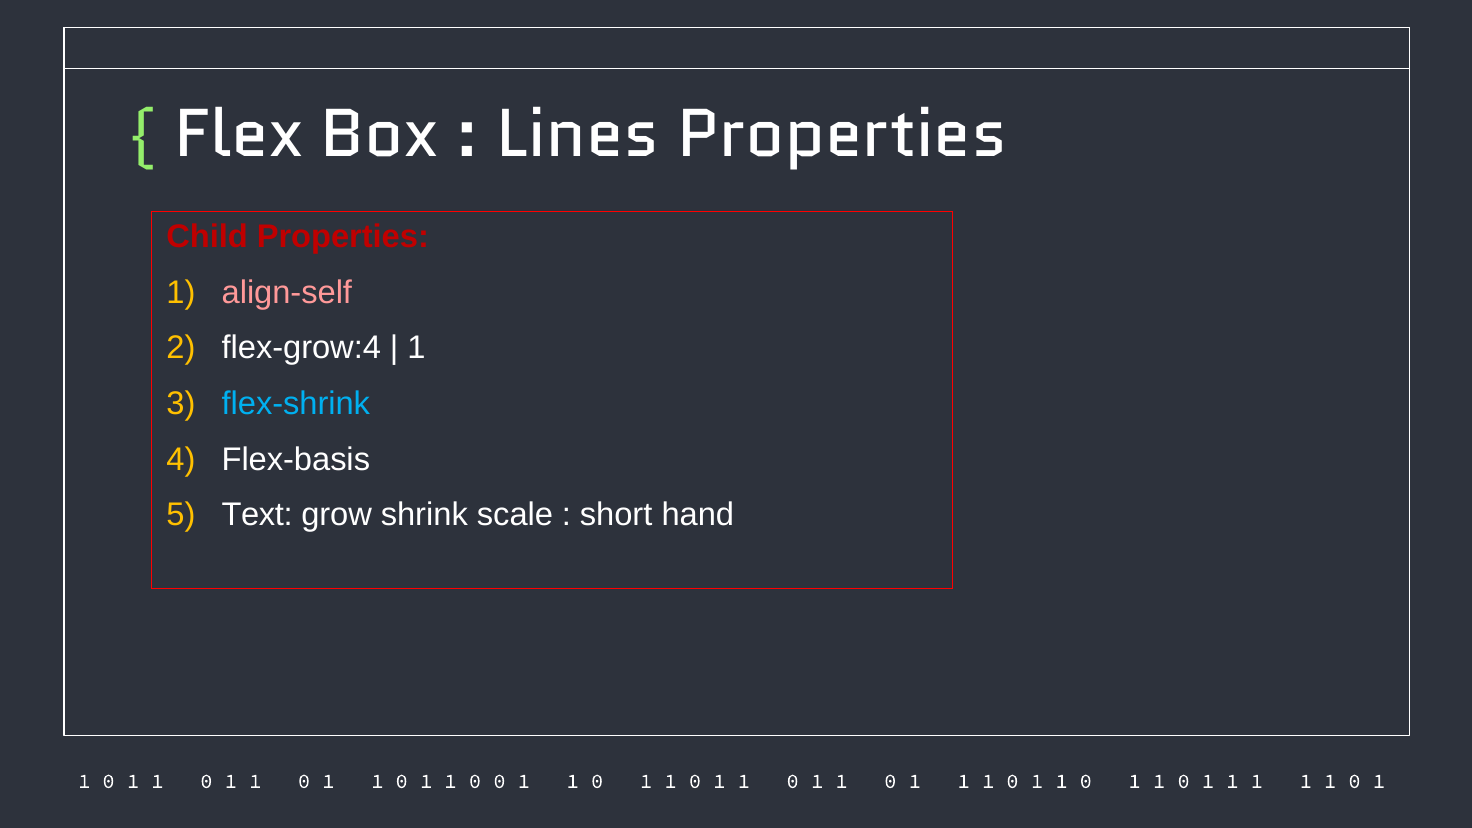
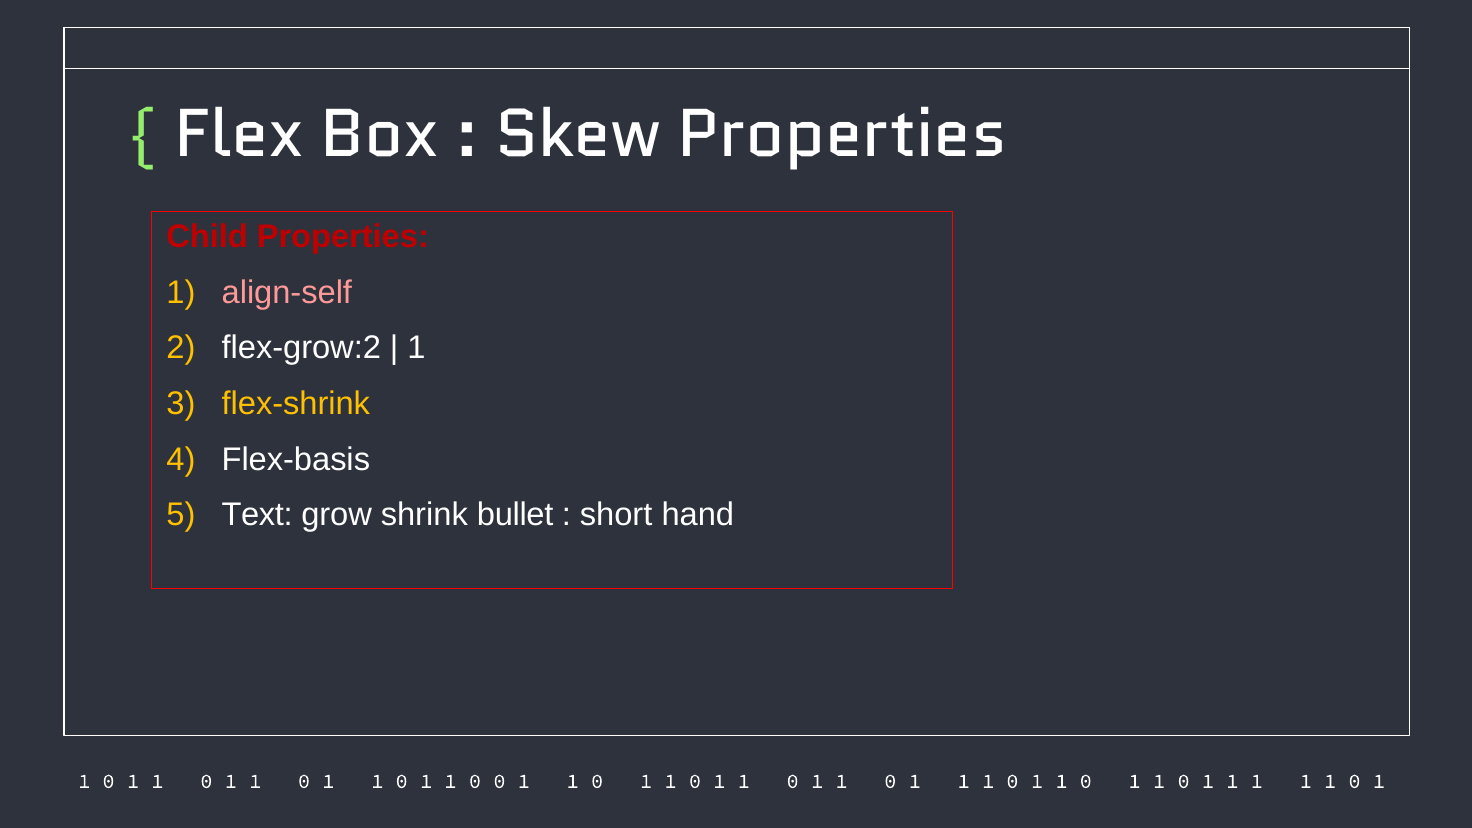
Lines: Lines -> Skew (579, 134)
flex-grow:4: flex-grow:4 -> flex-grow:2 (301, 348)
flex-shrink colour: light blue -> yellow (296, 404)
scale: scale -> bullet (515, 515)
